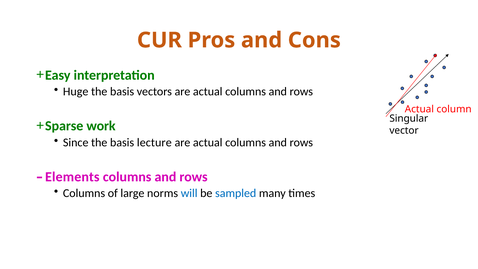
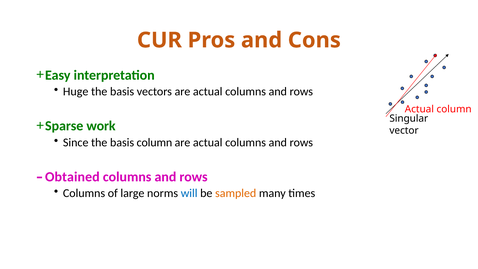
basis lecture: lecture -> column (154, 142)
Elements: Elements -> Obtained (72, 177)
sampled colour: blue -> orange (236, 193)
